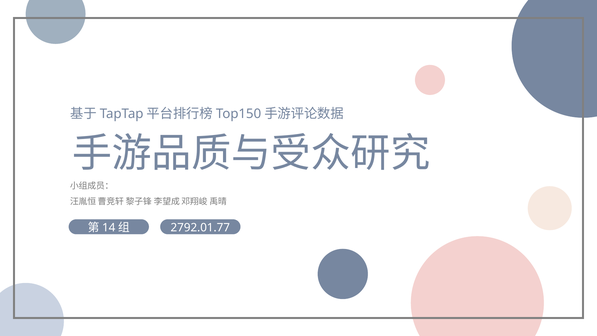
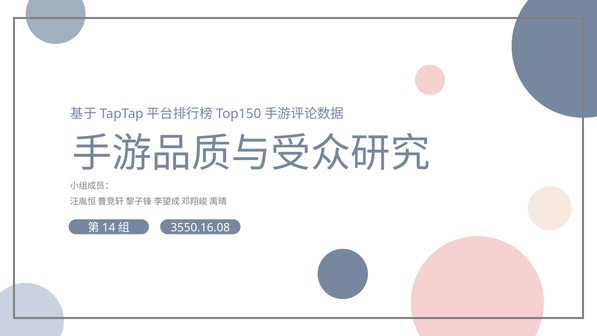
2792.01.77: 2792.01.77 -> 3550.16.08 (200, 227)
